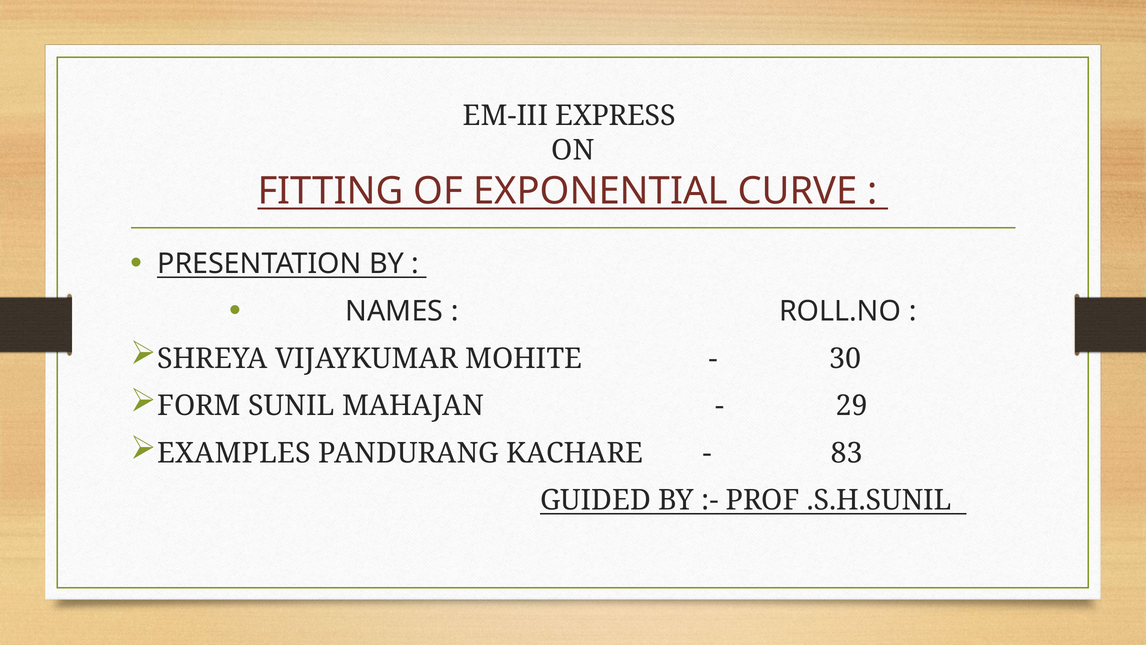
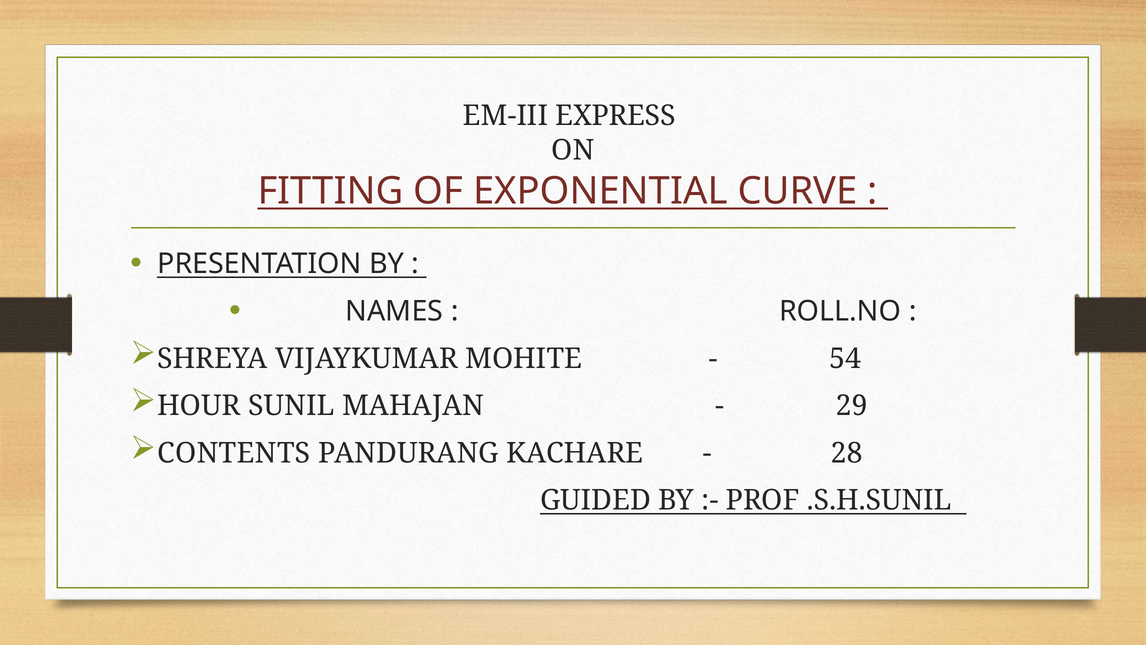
30: 30 -> 54 (845, 358)
FORM: FORM -> HOUR (199, 406)
EXAMPLES: EXAMPLES -> CONTENTS (234, 453)
83: 83 -> 28 (847, 453)
